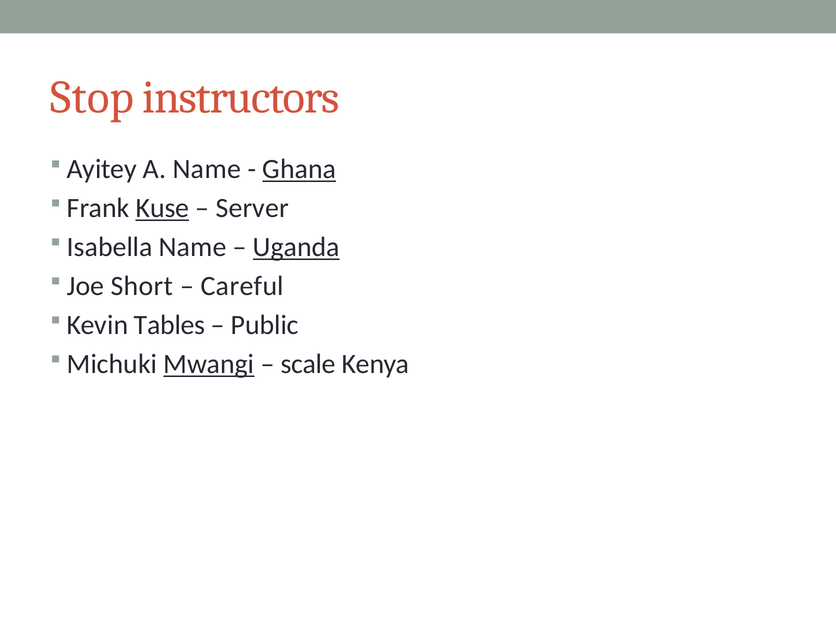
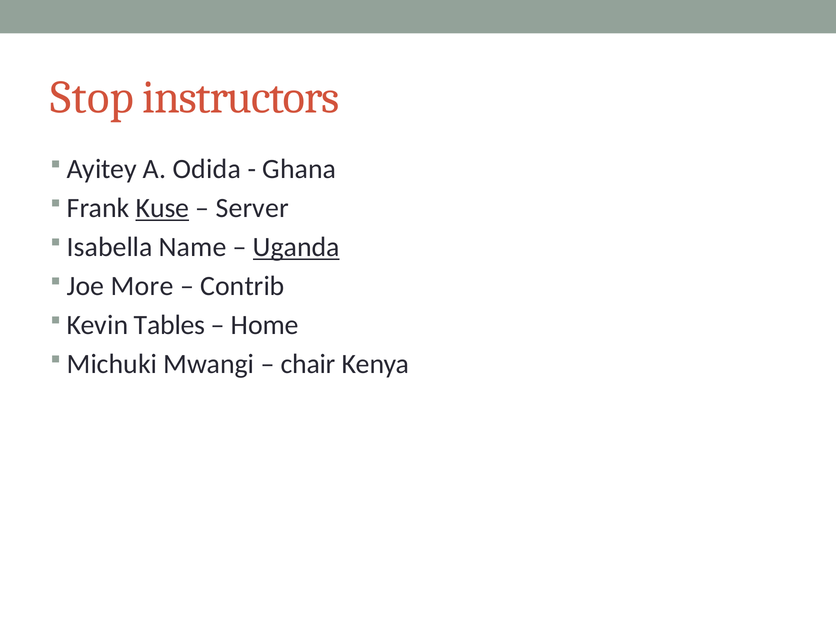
A Name: Name -> Odida (207, 169)
Ghana underline: present -> none (299, 169)
Short: Short -> More (142, 286)
Careful: Careful -> Contrib (242, 286)
Public: Public -> Home (265, 325)
Mwangi underline: present -> none (209, 364)
scale: scale -> chair (308, 364)
